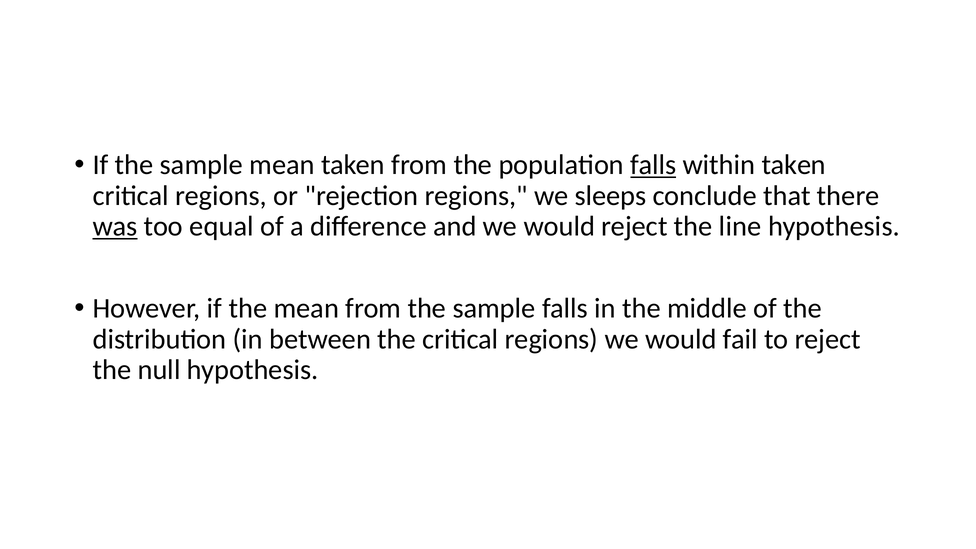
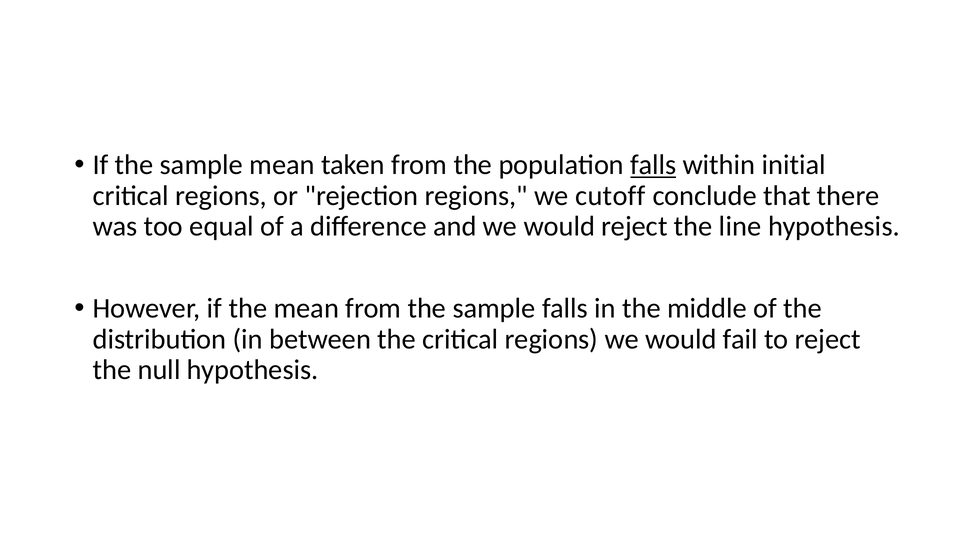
within taken: taken -> initial (794, 165)
sleeps: sleeps -> cutoff (611, 196)
was underline: present -> none (115, 227)
